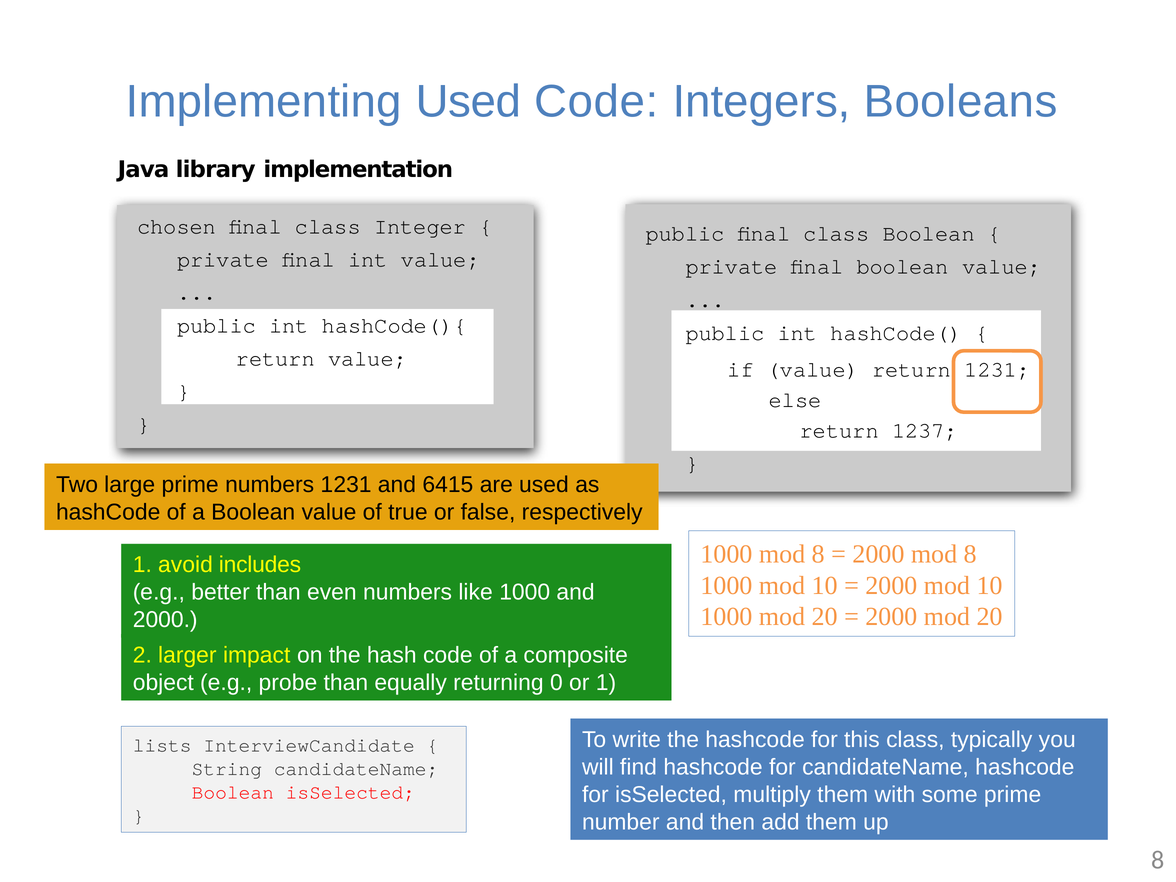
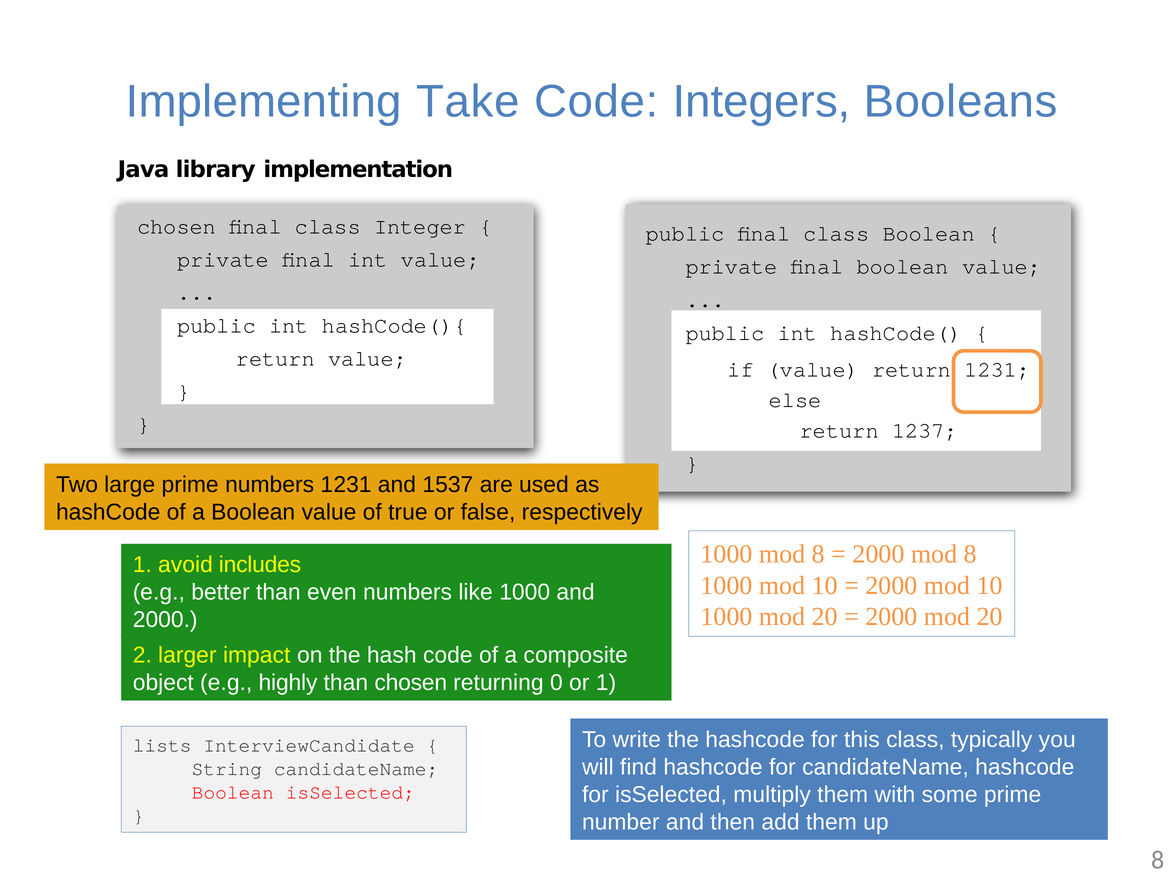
Implementing Used: Used -> Take (468, 102)
6415: 6415 -> 1537 (448, 485)
probe: probe -> highly (288, 683)
than equally: equally -> chosen (411, 683)
